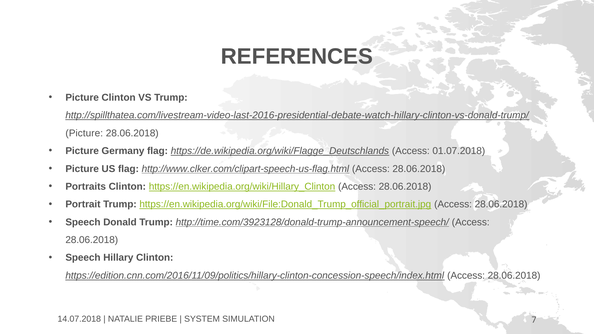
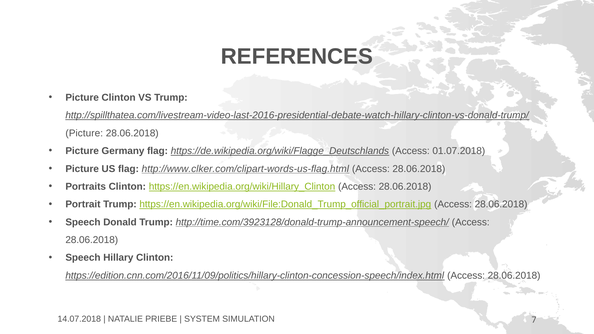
http://www.clker.com/clipart-speech-us-flag.html: http://www.clker.com/clipart-speech-us-flag.html -> http://www.clker.com/clipart-words-us-flag.html (245, 169)
